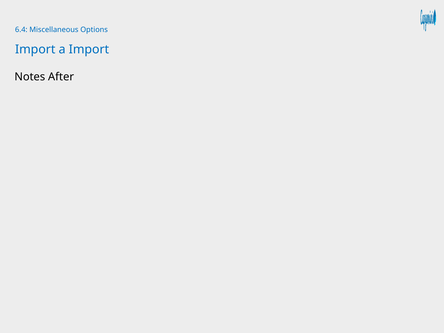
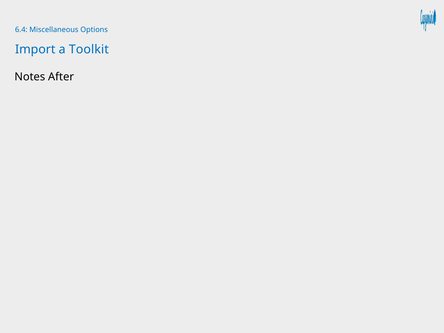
a Import: Import -> Toolkit (89, 49)
